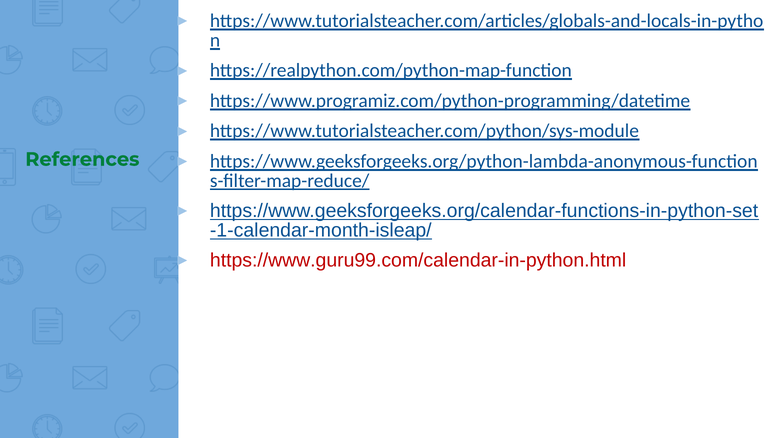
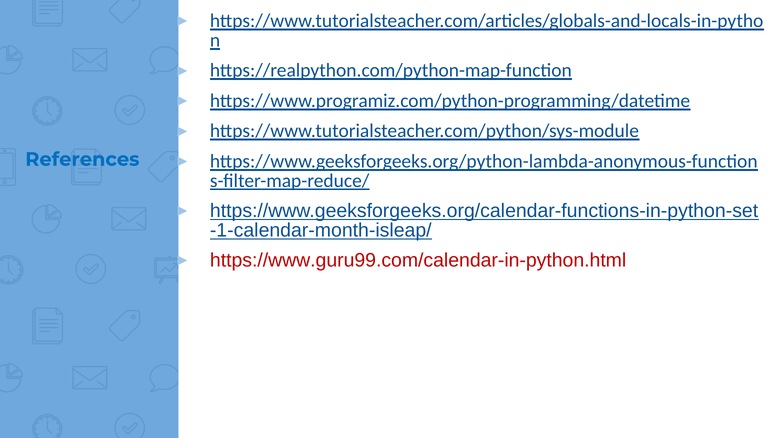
References colour: green -> blue (82, 159)
